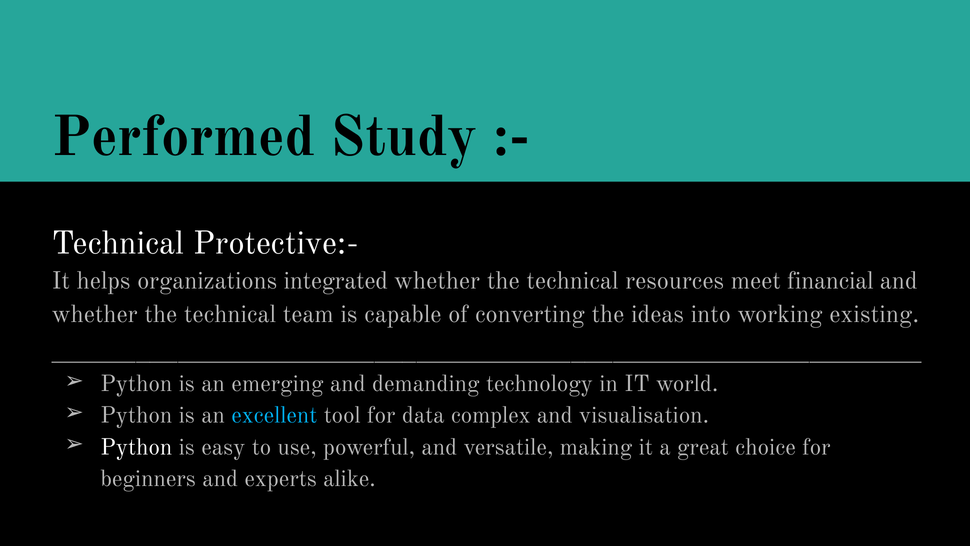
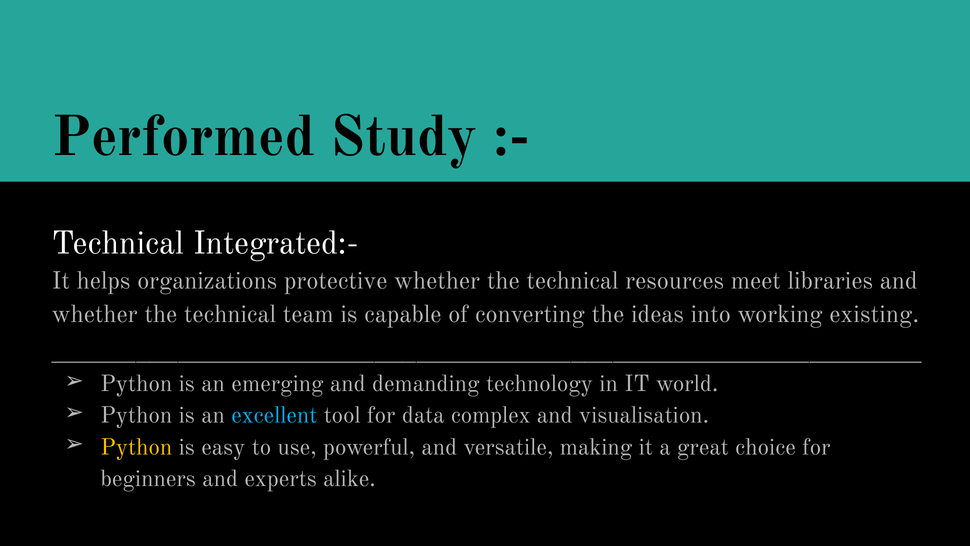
Protective:-: Protective:- -> Integrated:- (276, 243)
integrated: integrated -> protective (336, 281)
financial: financial -> libraries (830, 281)
Python colour: white -> yellow (136, 447)
